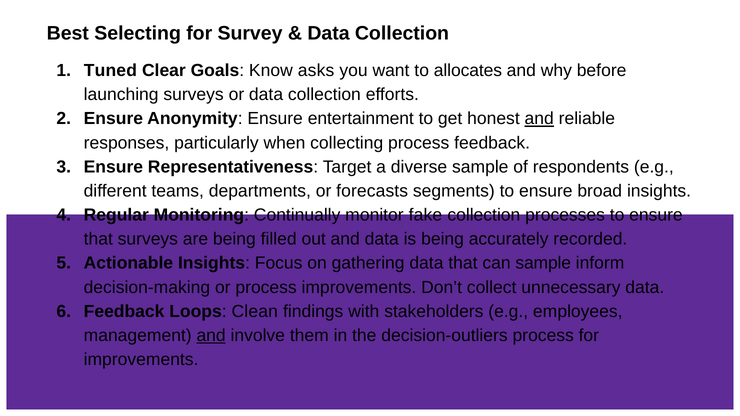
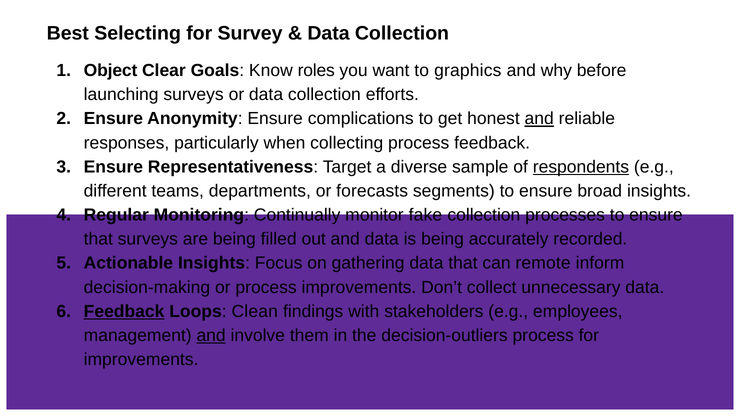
Tuned: Tuned -> Object (111, 71)
asks: asks -> roles (316, 71)
allocates: allocates -> graphics (468, 71)
entertainment: entertainment -> complications (361, 119)
respondents underline: none -> present (581, 167)
can sample: sample -> remote (543, 263)
Feedback underline: none -> present (124, 312)
